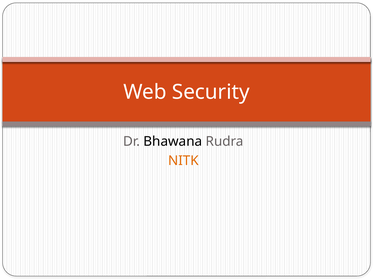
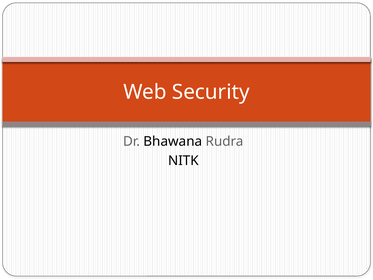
NITK colour: orange -> black (183, 161)
